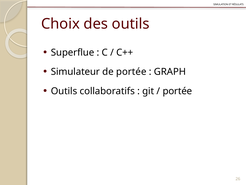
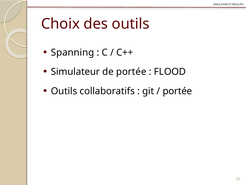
Superflue: Superflue -> Spanning (73, 52)
GRAPH: GRAPH -> FLOOD (170, 72)
